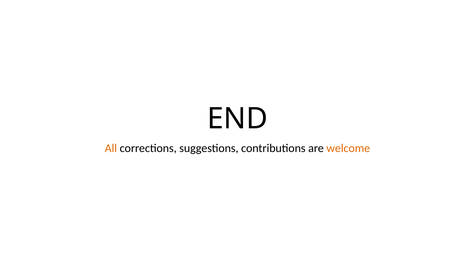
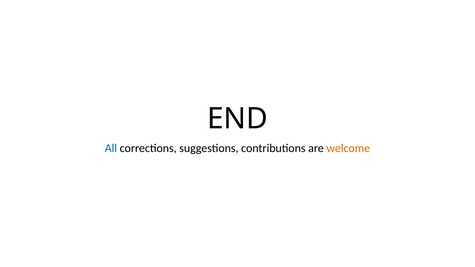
All colour: orange -> blue (111, 148)
